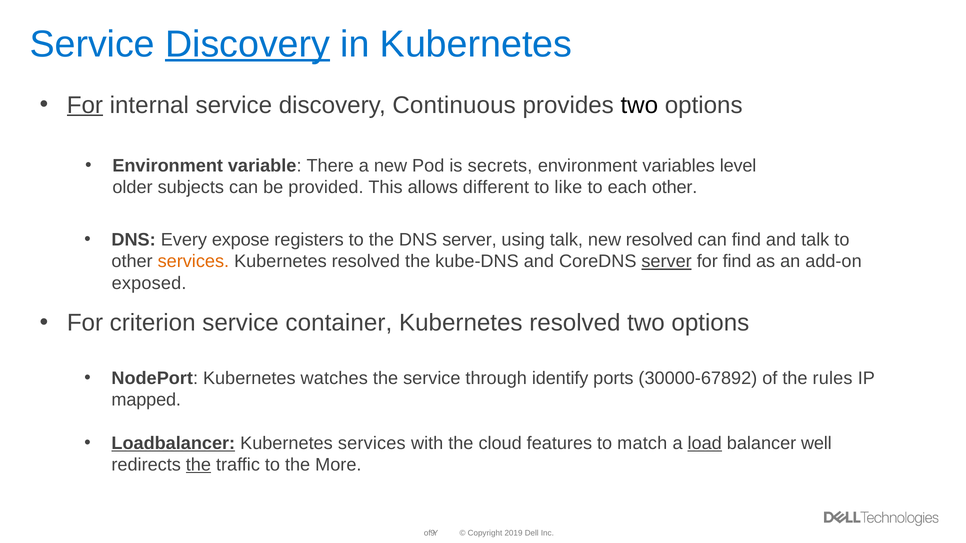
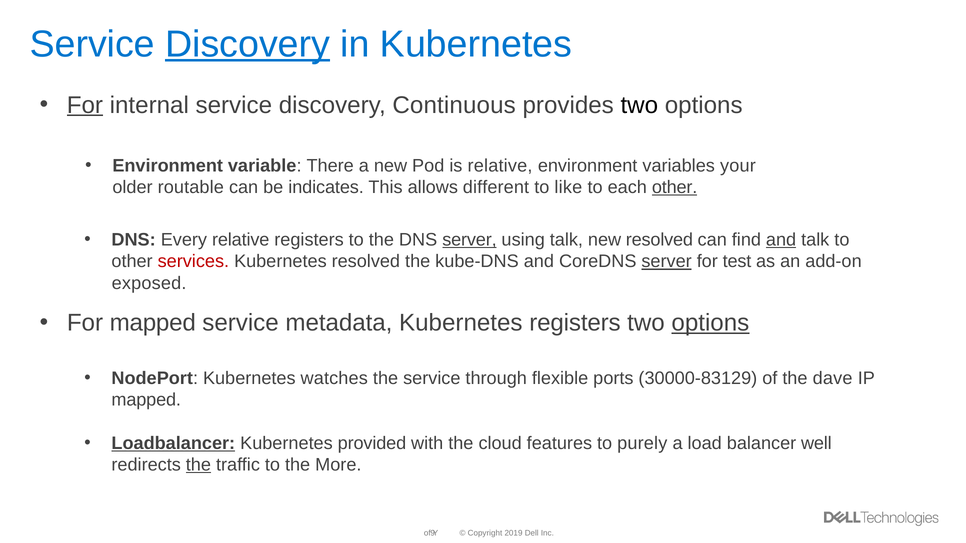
is secrets: secrets -> relative (500, 166)
level: level -> your (738, 166)
subjects: subjects -> routable (191, 187)
provided: provided -> indicates (326, 187)
other underline: none -> present (675, 187)
Every expose: expose -> relative (241, 240)
server underline: none -> present (469, 240)
and underline: none -> present (781, 240)
services colour: orange -> red (193, 262)
for find: find -> test (737, 262)
For criterion: criterion -> mapped (153, 323)
container: container -> metadata (339, 323)
resolved: resolved -> registers (575, 323)
options underline: none -> present (710, 323)
identify: identify -> flexible (560, 378)
30000-67892: 30000-67892 -> 30000-83129 (698, 378)
rules: rules -> dave (833, 378)
Kubernetes services: services -> provided (372, 443)
match: match -> purely (642, 443)
load underline: present -> none (705, 443)
